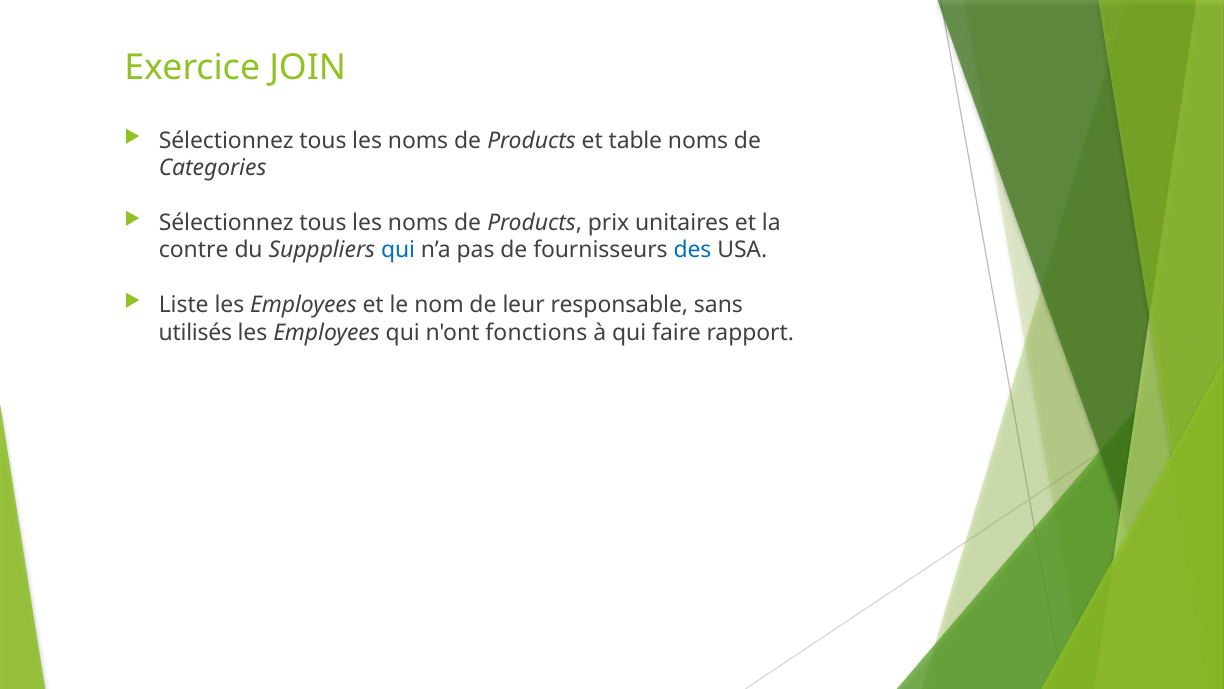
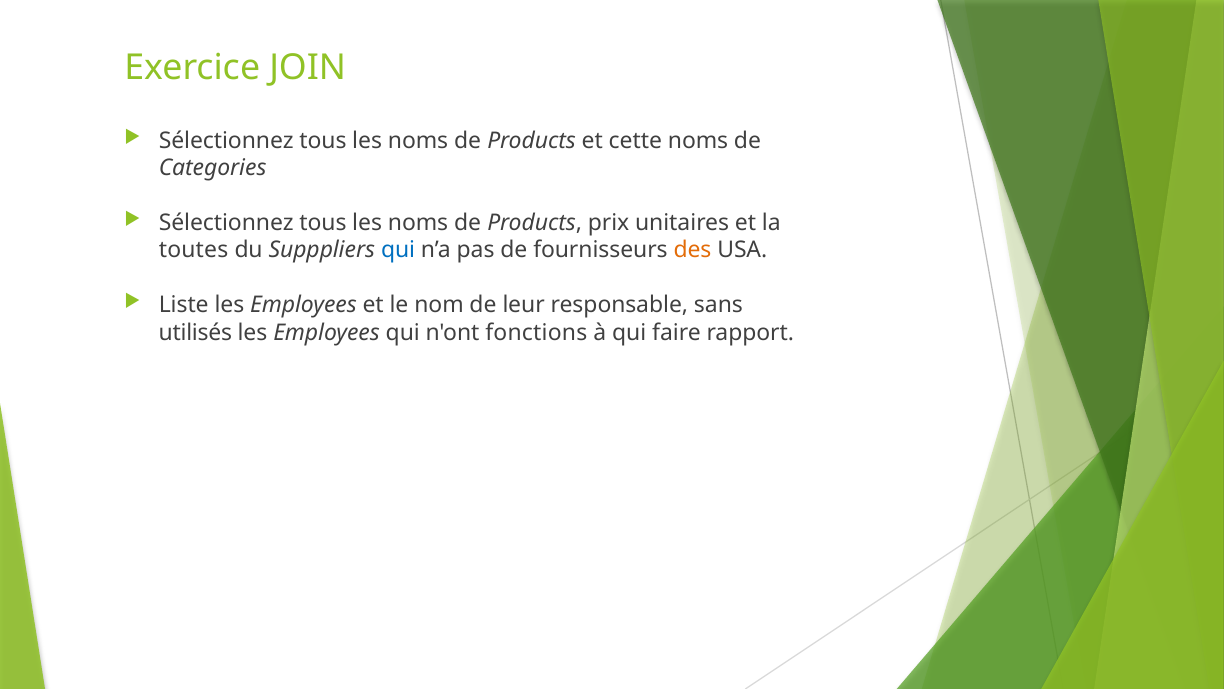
table: table -> cette (635, 141)
contre: contre -> toutes (194, 250)
des colour: blue -> orange (692, 250)
